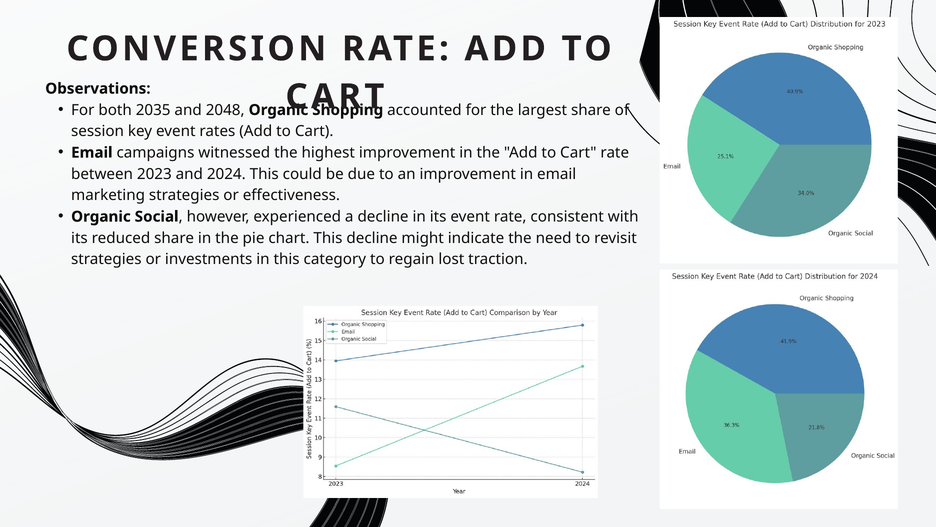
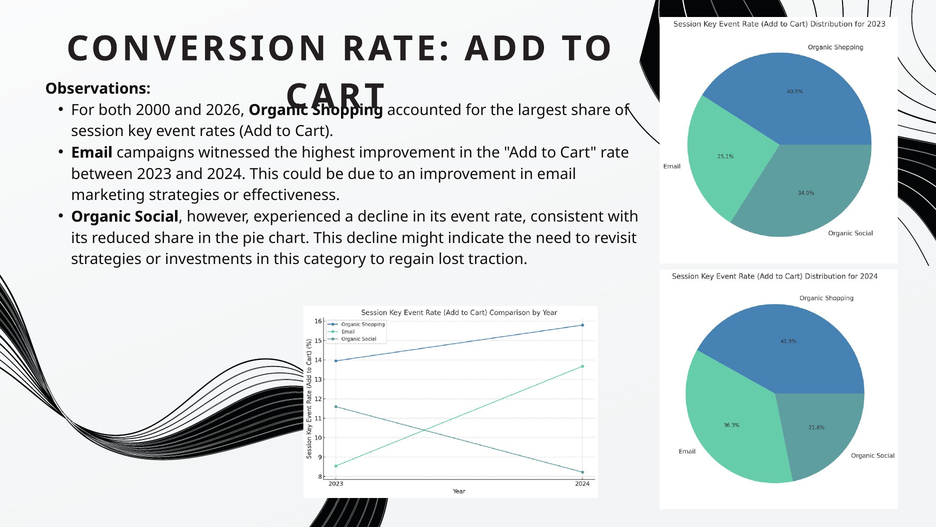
2035: 2035 -> 2000 (153, 110)
2048: 2048 -> 2026 (225, 110)
